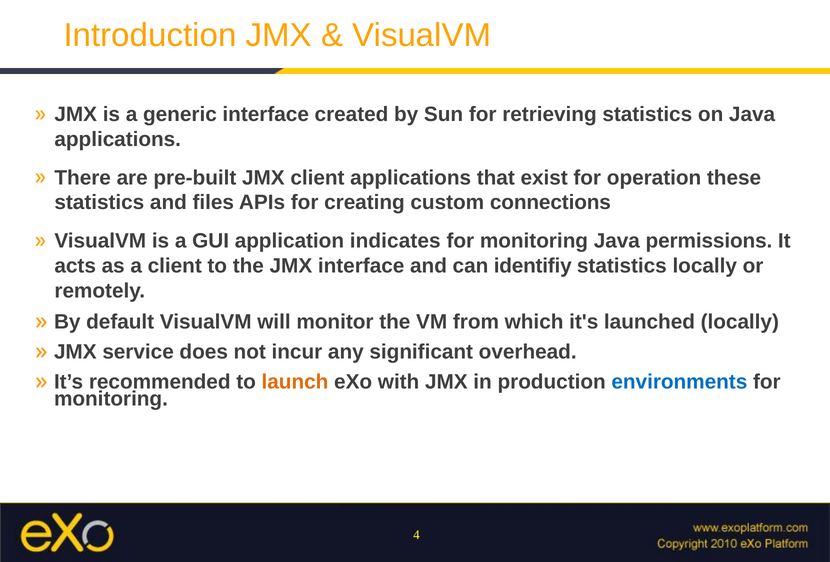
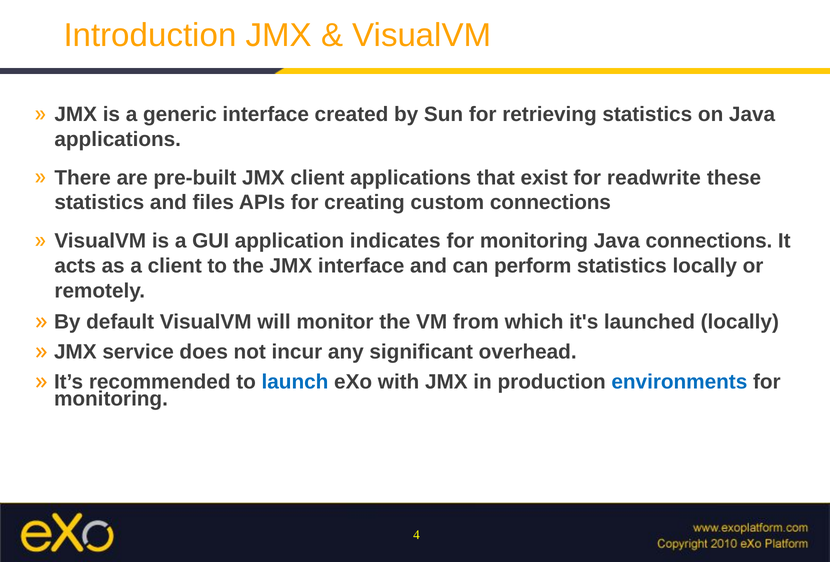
operation: operation -> readwrite (654, 178)
Java permissions: permissions -> connections (709, 241)
identifiy: identifiy -> perform (533, 266)
launch colour: orange -> blue (295, 382)
